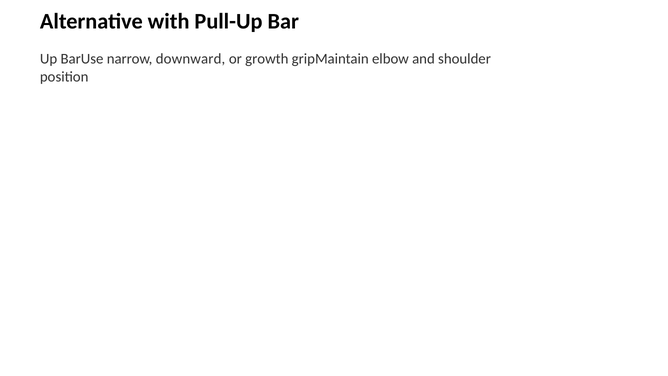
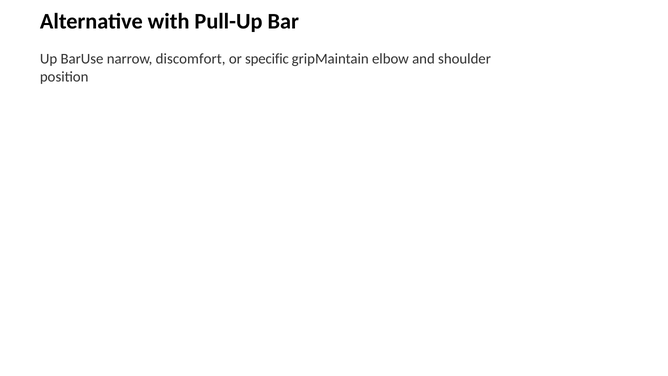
downward: downward -> discomfort (191, 59)
growth: growth -> specific (267, 59)
